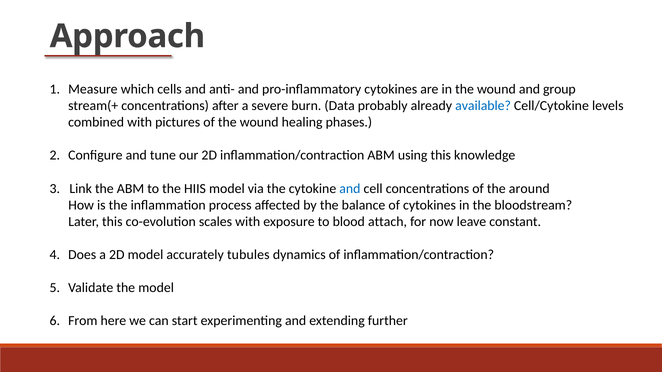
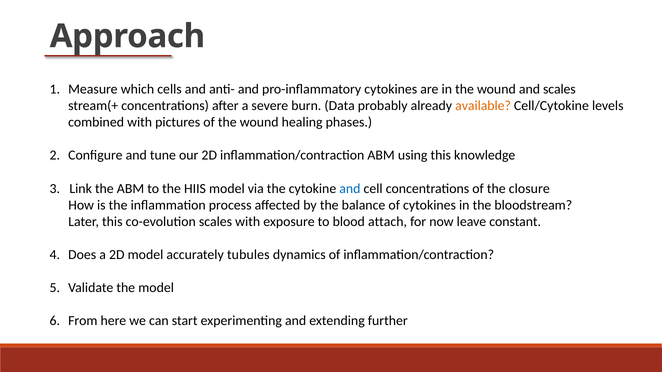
and group: group -> scales (559, 89)
available colour: blue -> orange (483, 106)
around: around -> closure (529, 189)
